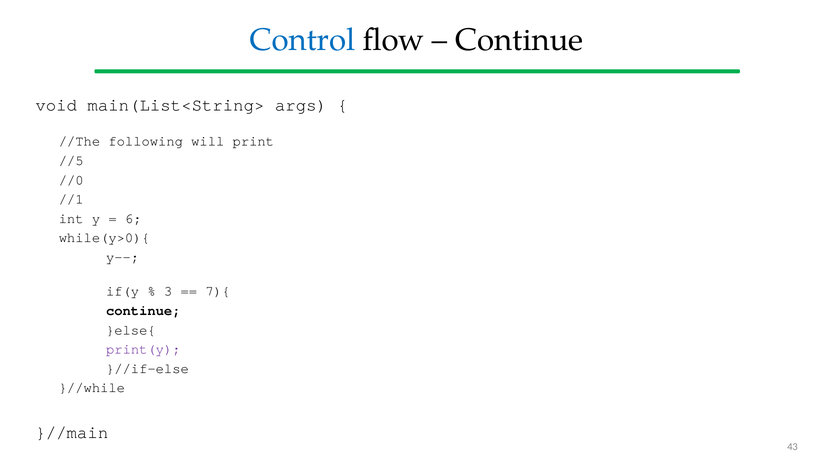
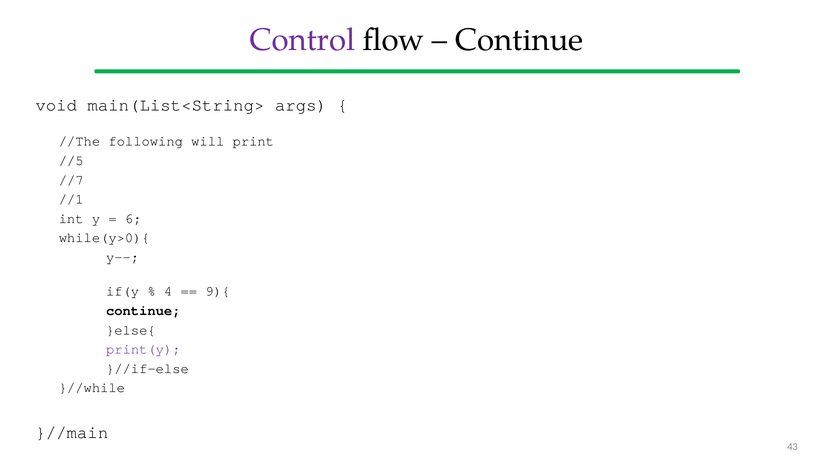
Control colour: blue -> purple (302, 40)
//0: //0 -> //7 (71, 180)
3: 3 -> 4 (168, 291)
7){: 7){ -> 9){ (218, 291)
